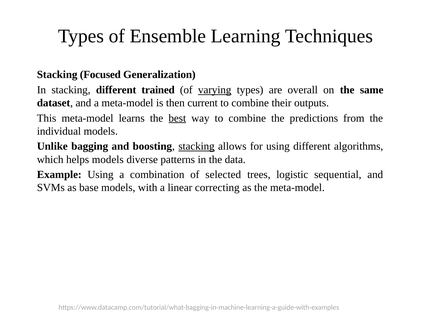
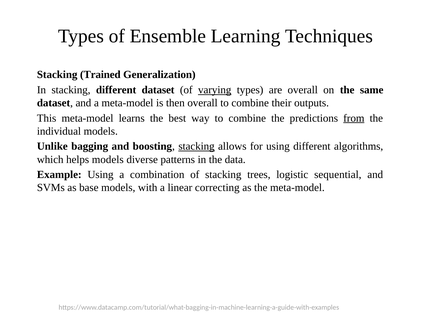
Focused: Focused -> Trained (100, 75)
different trained: trained -> dataset (158, 90)
then current: current -> overall (203, 103)
best underline: present -> none (177, 118)
from underline: none -> present (354, 118)
of selected: selected -> stacking (223, 175)
